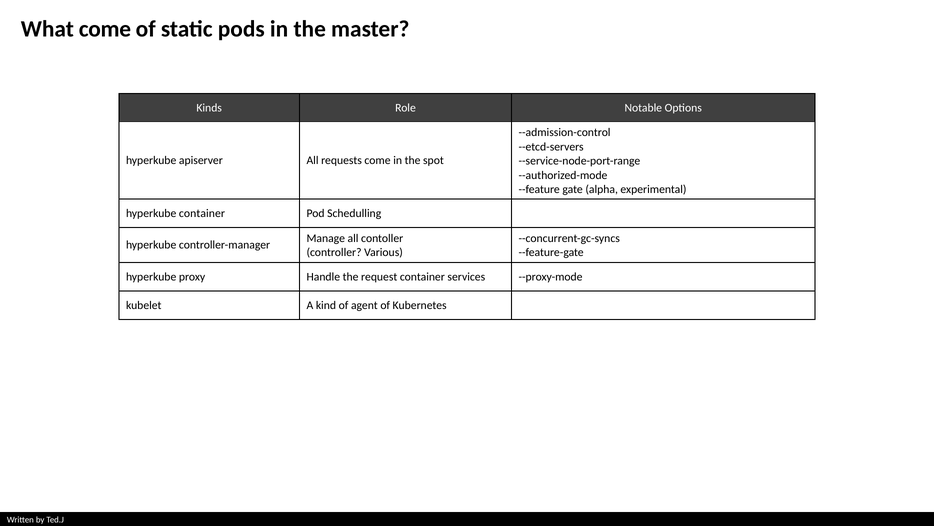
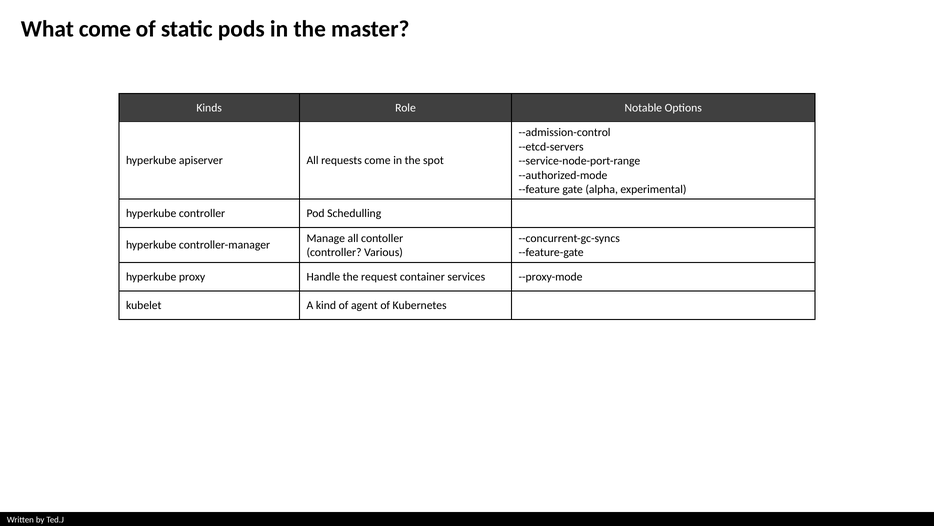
hyperkube container: container -> controller (202, 213)
